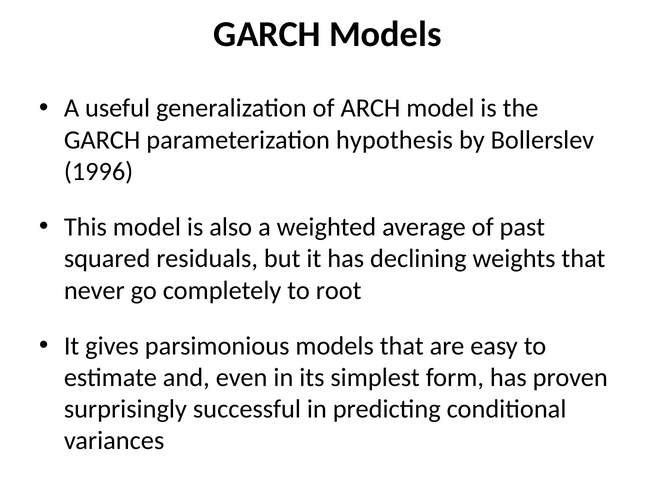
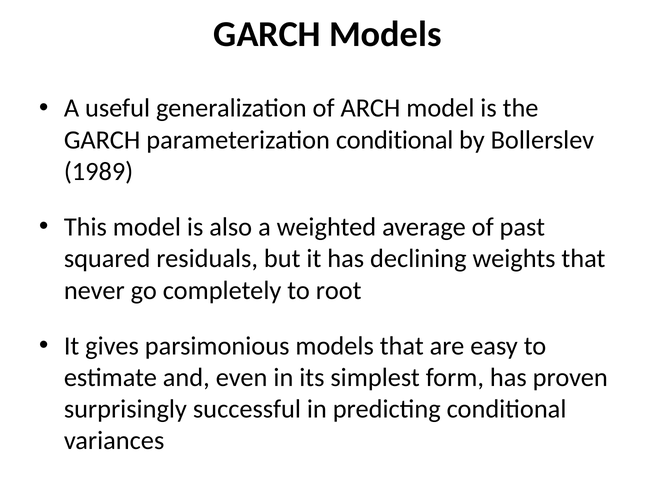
parameterization hypothesis: hypothesis -> conditional (395, 140)
1996: 1996 -> 1989 (99, 172)
